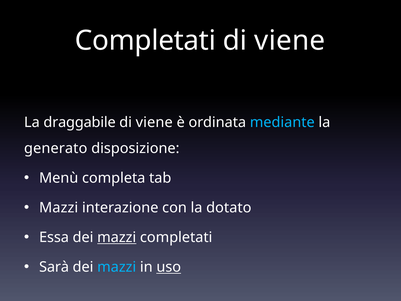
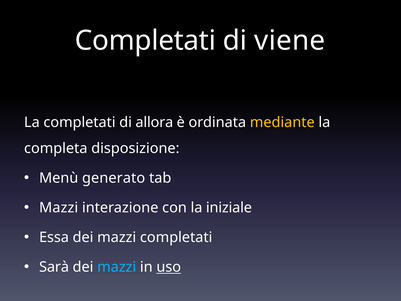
La draggabile: draggabile -> completati (80, 122)
viene: viene -> allora (154, 122)
mediante colour: light blue -> yellow (282, 122)
generato: generato -> completa (56, 148)
completa: completa -> generato (114, 178)
dotato: dotato -> iniziale (229, 208)
mazzi underline: present -> none (117, 237)
